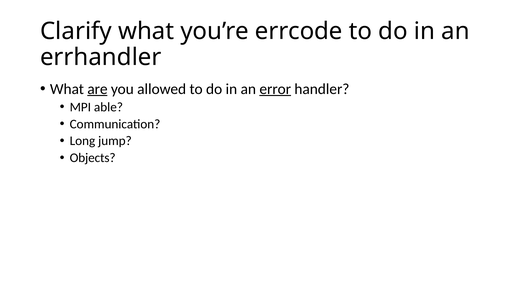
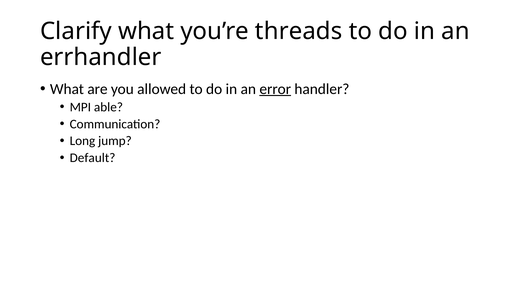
errcode: errcode -> threads (299, 31)
are underline: present -> none (97, 89)
Objects: Objects -> Default (93, 158)
